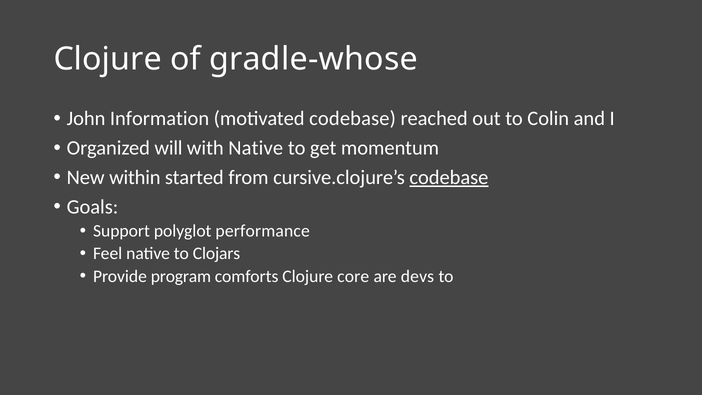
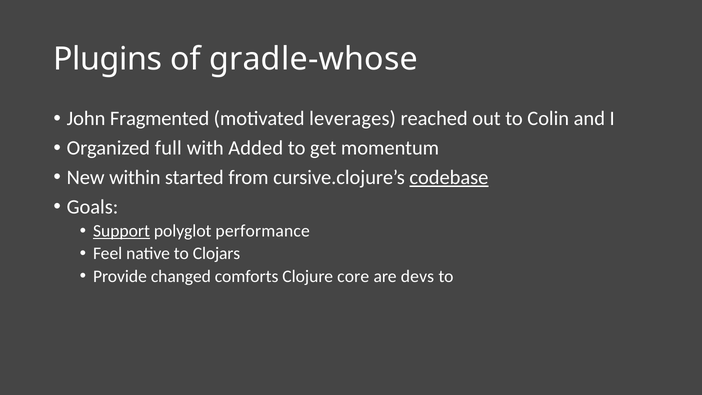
Clojure: Clojure -> Plugins (108, 59)
Information: Information -> Fragmented (160, 119)
motivated codebase: codebase -> leverages (353, 119)
will: will -> full (168, 148)
with Native: Native -> Added (256, 148)
Support underline: none -> present (121, 231)
program: program -> changed (181, 276)
